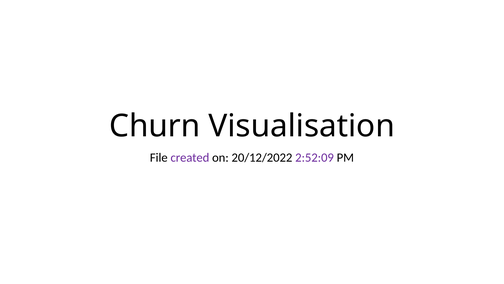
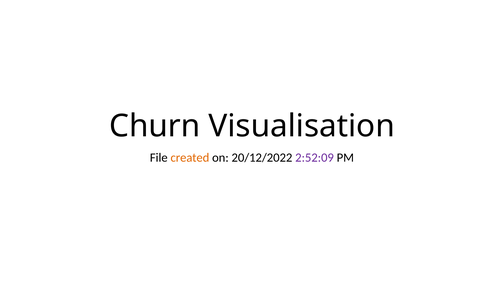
created colour: purple -> orange (190, 158)
